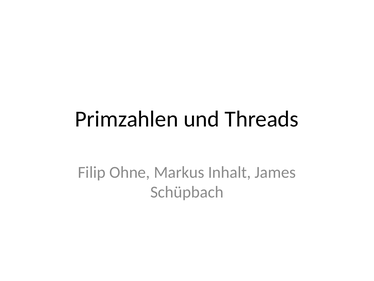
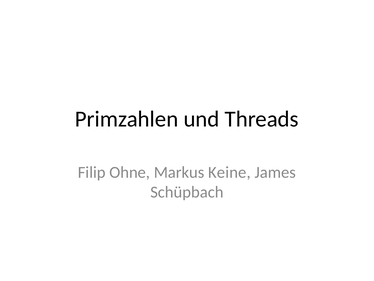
Inhalt: Inhalt -> Keine (229, 172)
